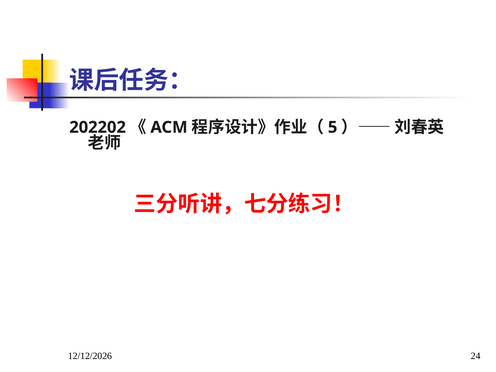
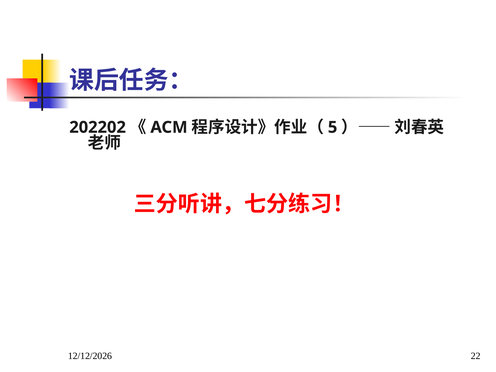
24: 24 -> 22 (476, 356)
